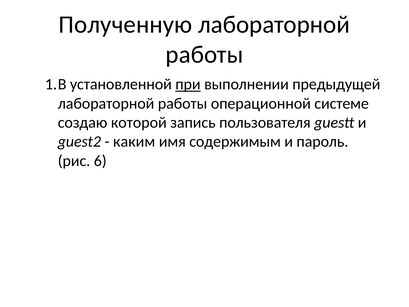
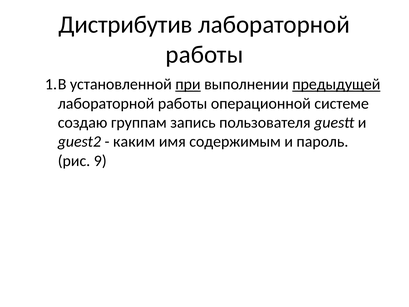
Полученную: Полученную -> Дистрибутив (126, 25)
предыдущей underline: none -> present (336, 84)
которой: которой -> группам (139, 122)
6: 6 -> 9 (100, 161)
